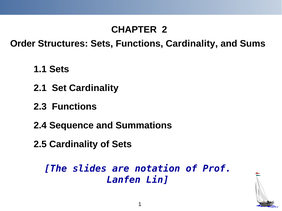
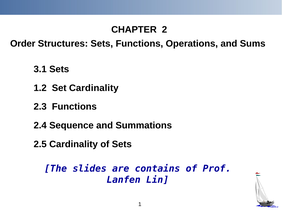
Functions Cardinality: Cardinality -> Operations (192, 44)
1.1: 1.1 -> 3.1 (40, 69)
2.1: 2.1 -> 1.2 (40, 88)
notation: notation -> contains (157, 169)
